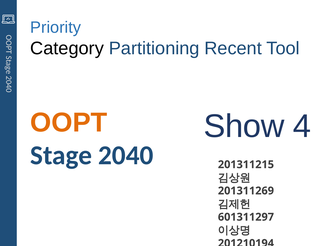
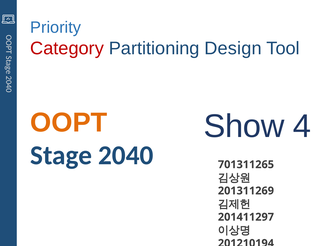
Category colour: black -> red (67, 48)
Recent: Recent -> Design (233, 48)
201311215: 201311215 -> 701311265 (246, 164)
601311297: 601311297 -> 201411297 (246, 216)
